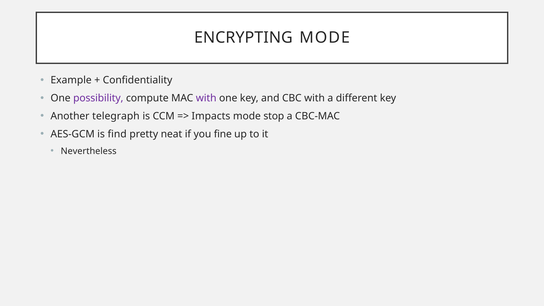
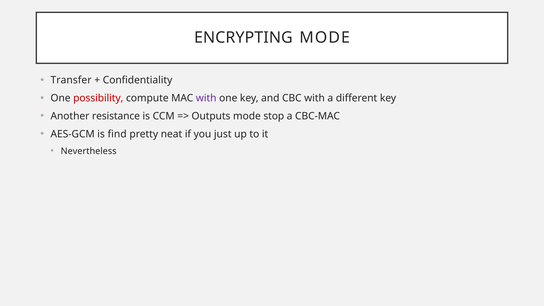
Example: Example -> Transfer (71, 80)
possibility colour: purple -> red (98, 98)
telegraph: telegraph -> resistance (116, 116)
Impacts: Impacts -> Outputs (211, 116)
fine: fine -> just (223, 134)
